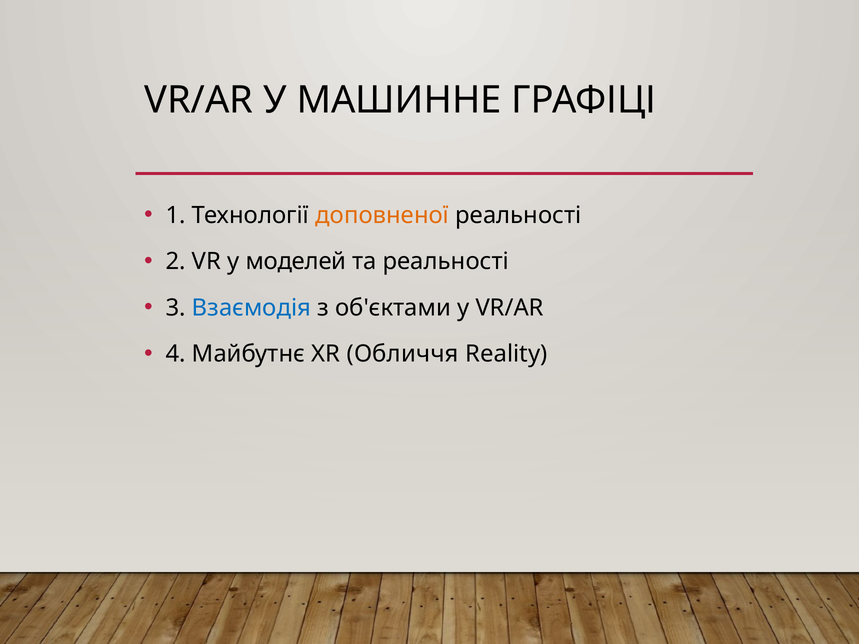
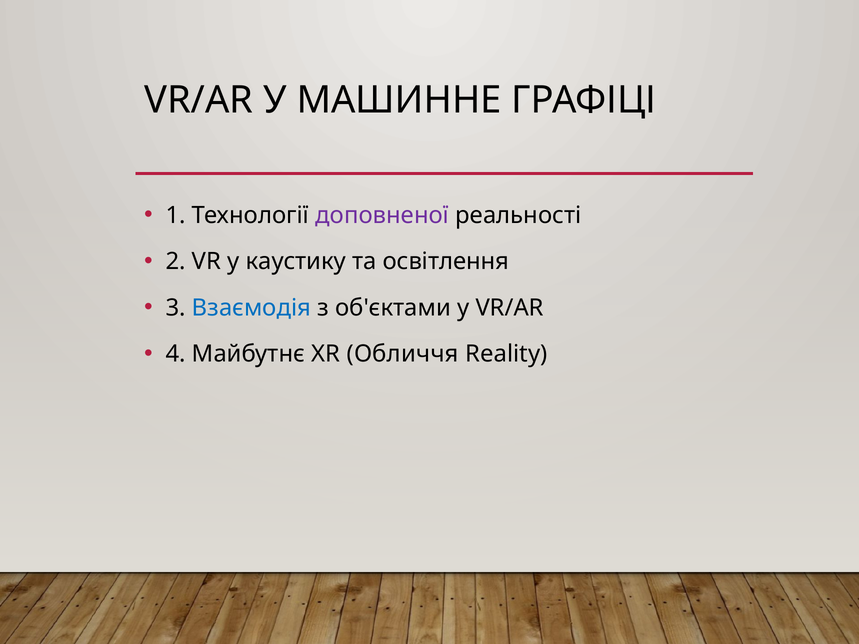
доповненої colour: orange -> purple (382, 215)
моделей: моделей -> каустику (296, 262)
та реальності: реальності -> освітлення (446, 262)
